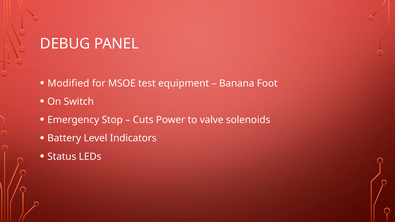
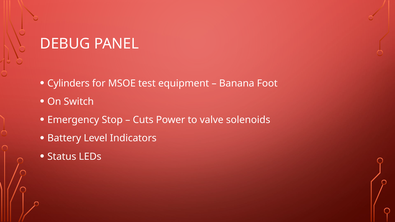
Modified: Modified -> Cylinders (68, 83)
